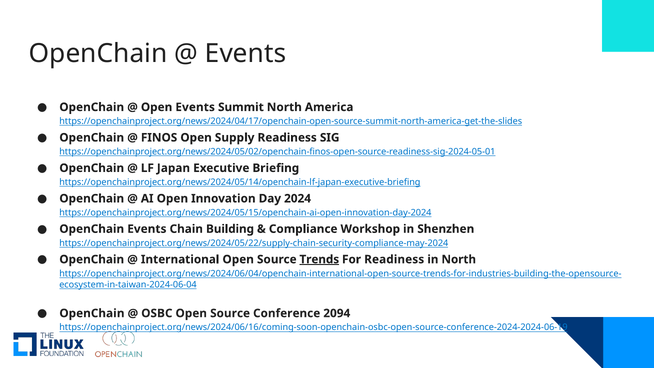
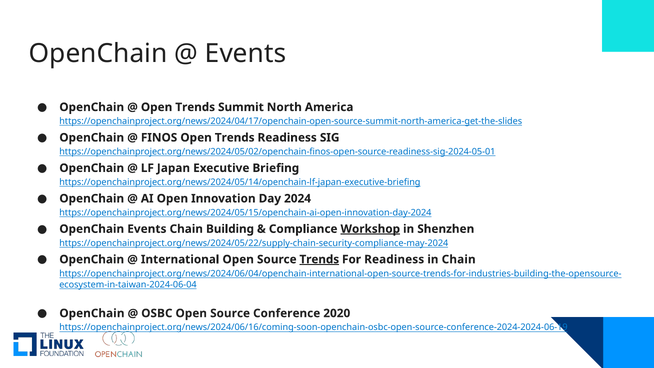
Events: Events -> Trends (195, 107)
FINOS Open Supply: Supply -> Trends (235, 138)
Workshop underline: none -> present (370, 229)
in North: North -> Chain (459, 259)
2094: 2094 -> 2020 (337, 313)
